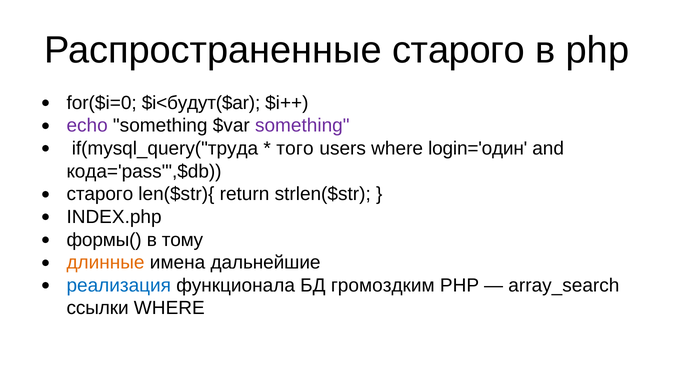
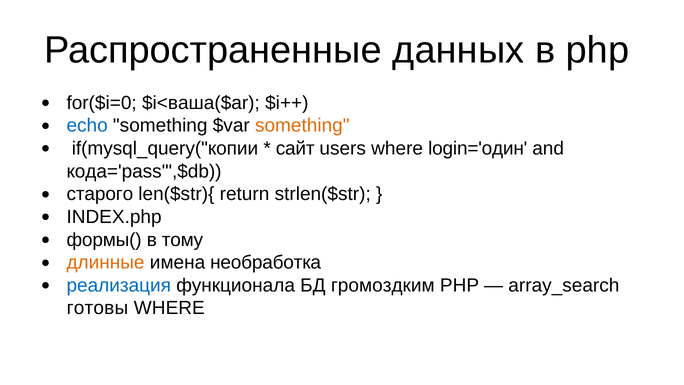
Распространенные старого: старого -> данных (458, 50)
$i<будут($ar: $i<будут($ar -> $i<ваша($ar (201, 103)
echo colour: purple -> blue (87, 126)
something colour: purple -> orange (302, 126)
if(mysql_query("труда: if(mysql_query("труда -> if(mysql_query("копии (165, 148)
того: того -> сайт (295, 148)
дальнейшие: дальнейшие -> необработка (266, 262)
ссылки: ссылки -> готовы (97, 308)
